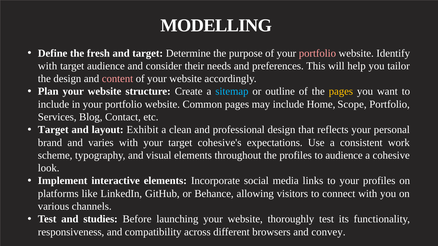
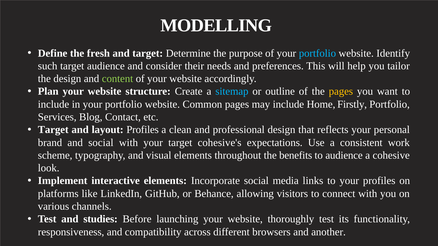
portfolio colour: pink -> light blue (317, 53)
with: with -> such (48, 66)
content colour: pink -> light green (118, 79)
Scope: Scope -> Firstly (352, 104)
layout Exhibit: Exhibit -> Profiles (143, 130)
and varies: varies -> social (101, 143)
the profiles: profiles -> benefits (296, 156)
convey: convey -> another (329, 232)
